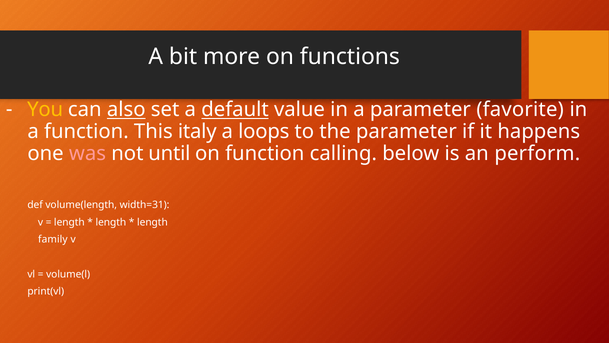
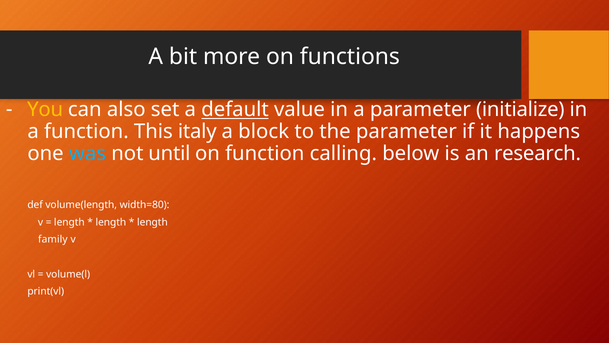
also underline: present -> none (126, 110)
favorite: favorite -> initialize (520, 110)
loops: loops -> block (264, 132)
was colour: pink -> light blue (87, 154)
perform: perform -> research (538, 154)
width=31: width=31 -> width=80 (145, 205)
